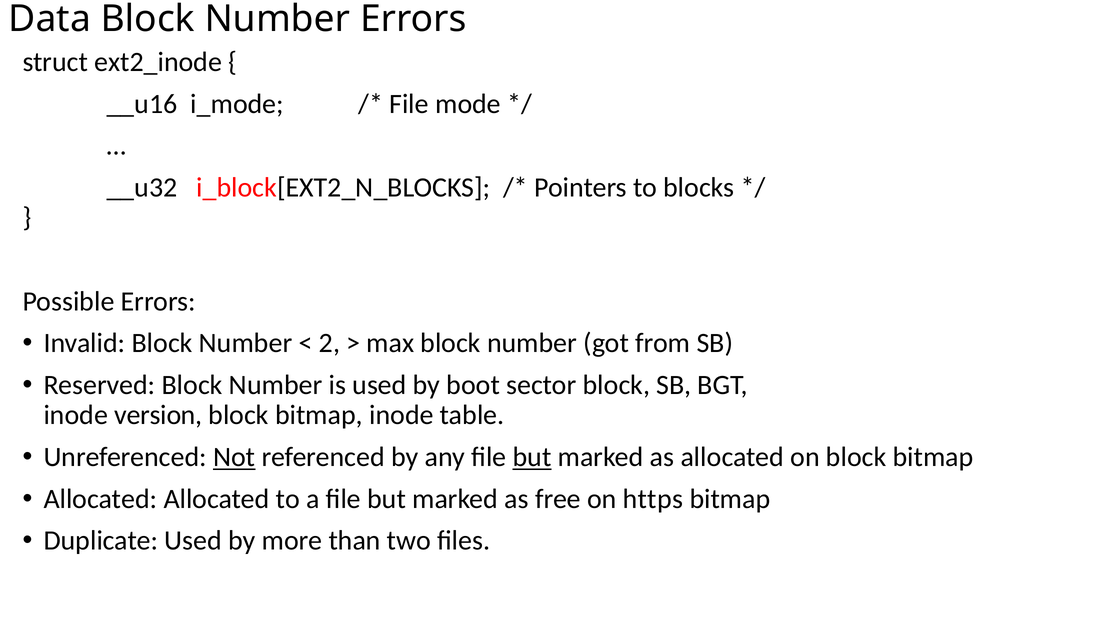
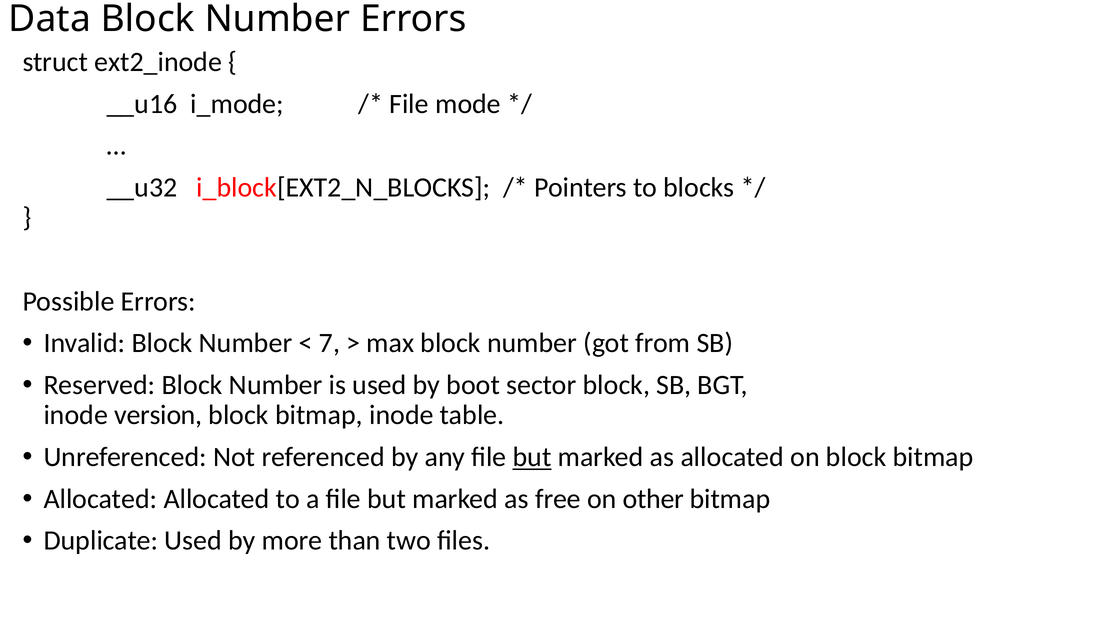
2: 2 -> 7 (329, 343)
Not underline: present -> none (234, 457)
https: https -> other (653, 499)
